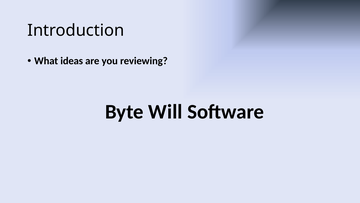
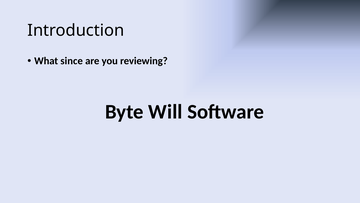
ideas: ideas -> since (72, 61)
